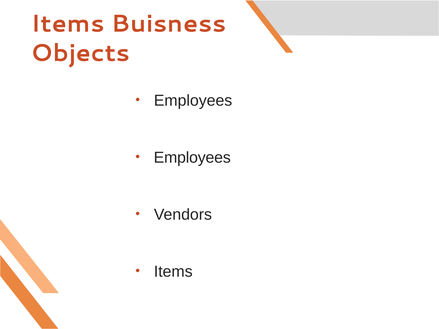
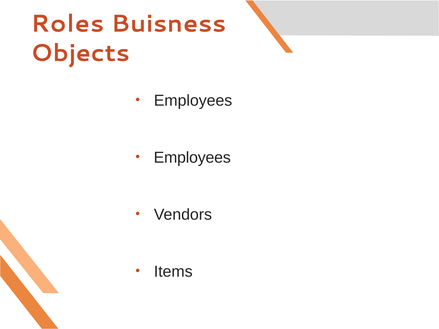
Items: Items -> Roles (68, 24)
